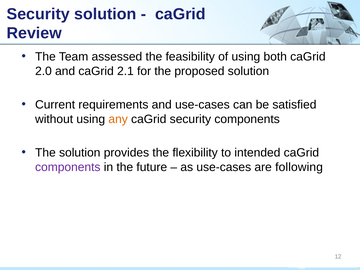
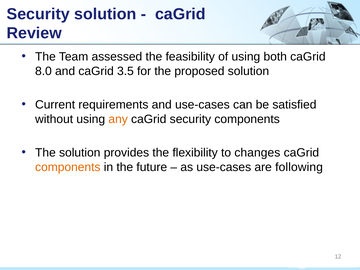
2.0: 2.0 -> 8.0 (43, 71)
2.1: 2.1 -> 3.5 (125, 71)
intended: intended -> changes (257, 153)
components colour: purple -> orange (68, 167)
